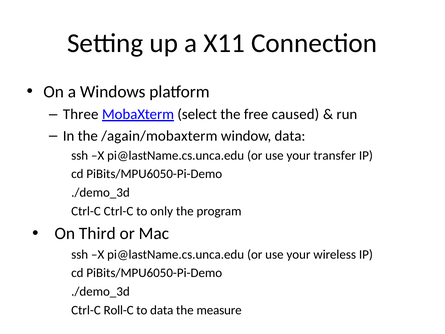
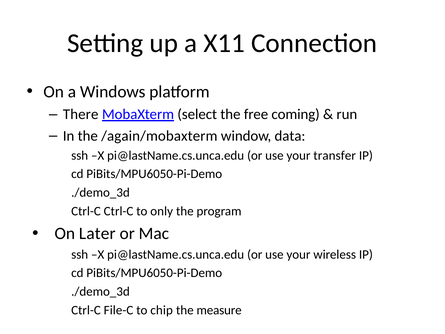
Three: Three -> There (81, 114)
caused: caused -> coming (296, 114)
Third: Third -> Later (97, 233)
Roll-C: Roll-C -> File-C (119, 310)
to data: data -> chip (162, 310)
